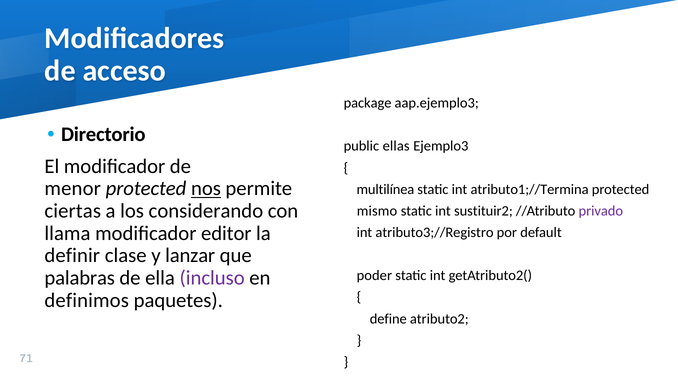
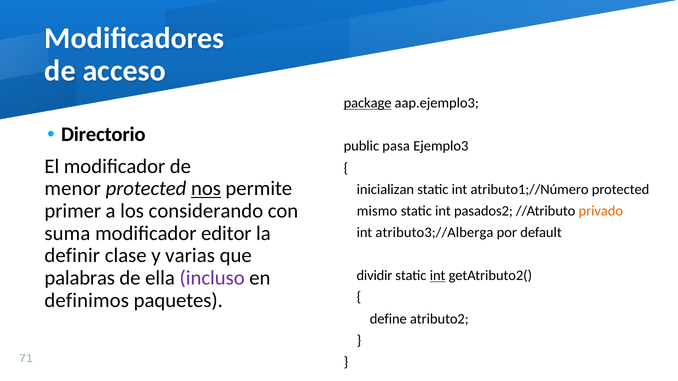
package underline: none -> present (368, 103)
ellas: ellas -> pasa (396, 146)
multilínea: multilínea -> inicializan (385, 189)
atributo1;//Termina: atributo1;//Termina -> atributo1;//Número (530, 189)
ciertas: ciertas -> primer (73, 211)
sustituir2: sustituir2 -> pasados2 (483, 211)
privado colour: purple -> orange (601, 211)
llama: llama -> suma (67, 234)
atributo3;//Registro: atributo3;//Registro -> atributo3;//Alberga (434, 233)
lanzar: lanzar -> varias (190, 256)
poder: poder -> dividir (374, 276)
int underline: none -> present (438, 276)
